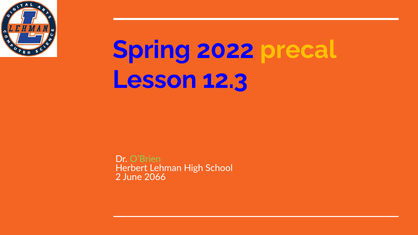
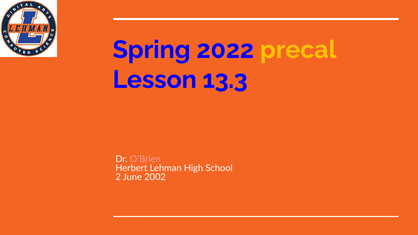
12.3: 12.3 -> 13.3 (225, 80)
O’Brien colour: light green -> pink (145, 159)
2066: 2066 -> 2002 (155, 177)
